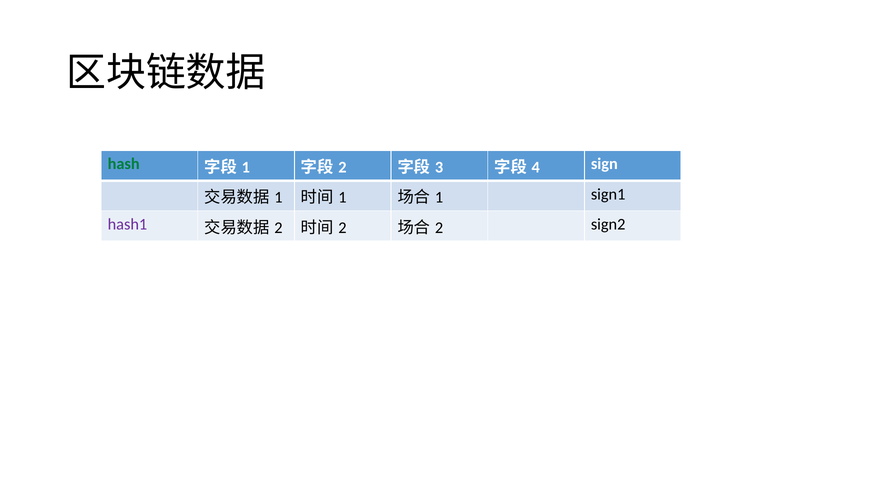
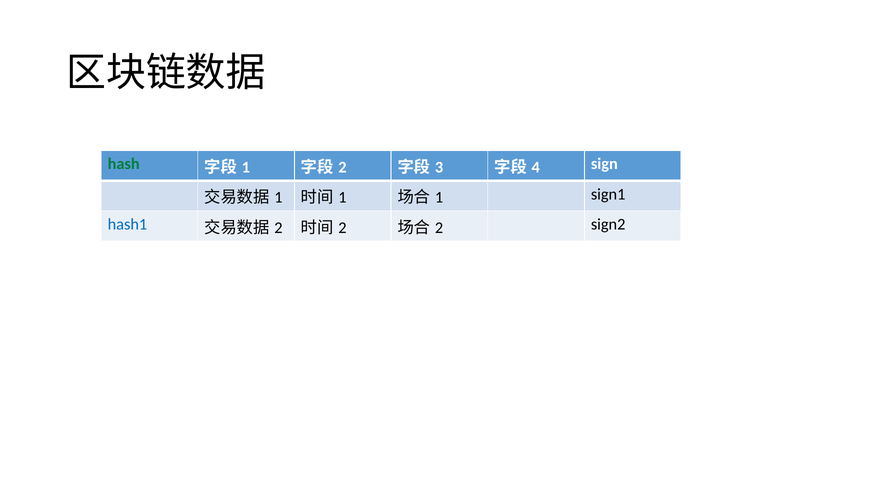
hash1 colour: purple -> blue (127, 224)
